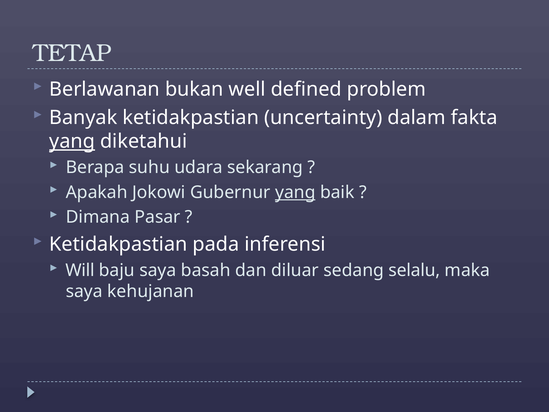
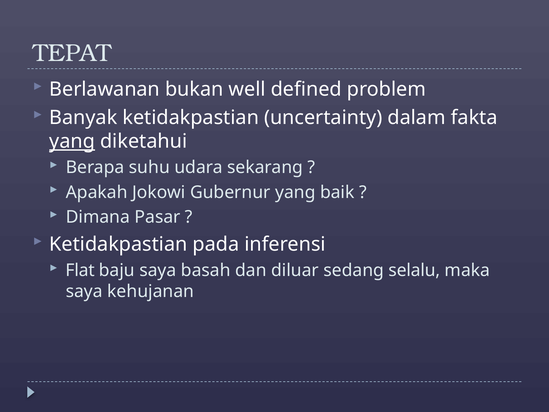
TETAP: TETAP -> TEPAT (72, 53)
yang underline: present -> none (295, 192)
Will: Will -> Flat (80, 270)
